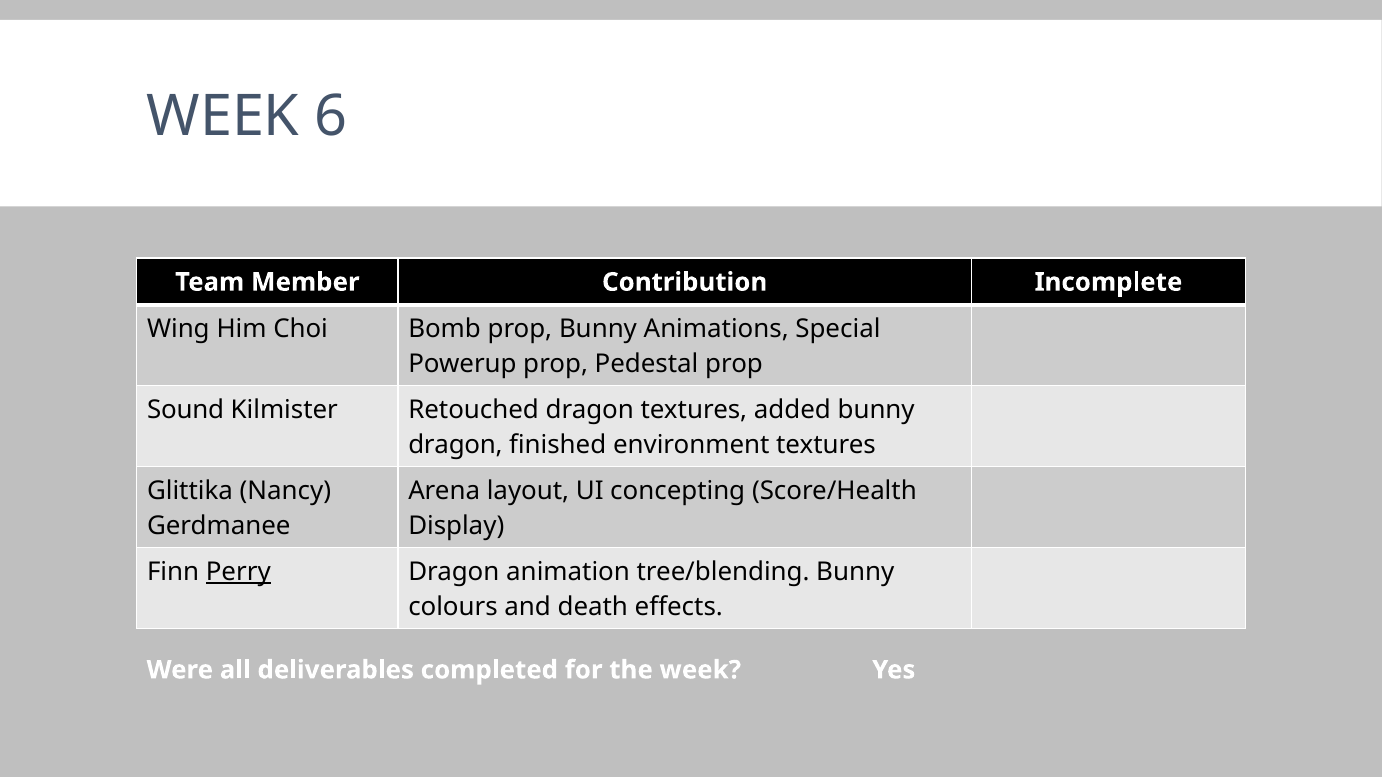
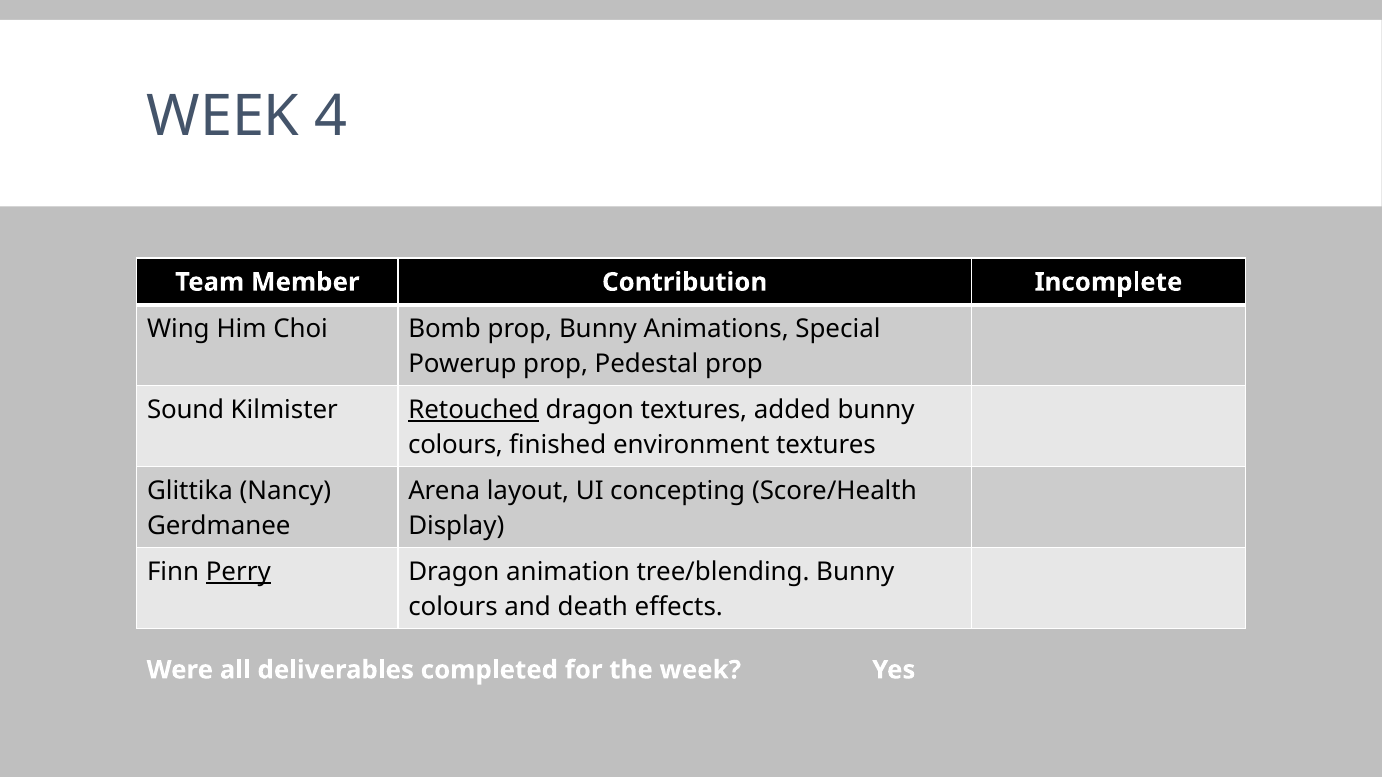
6: 6 -> 4 (331, 116)
Retouched underline: none -> present (474, 410)
dragon: dragon -> colours (455, 445)
